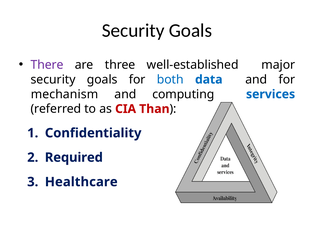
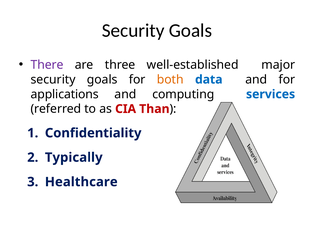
both colour: blue -> orange (170, 79)
mechanism: mechanism -> applications (65, 94)
Required: Required -> Typically (74, 157)
